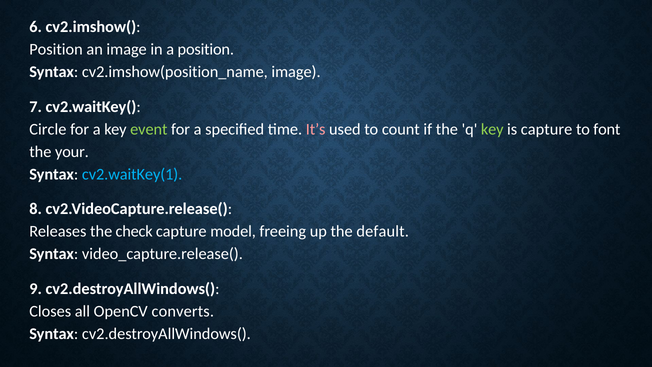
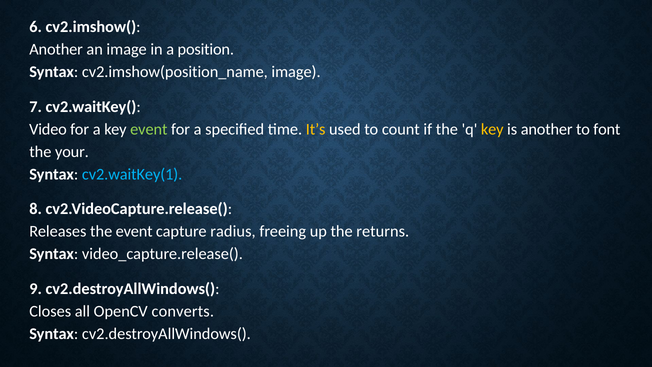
Position: Position -> Another (56, 49)
Circle: Circle -> Video (48, 129)
It’s colour: pink -> yellow (316, 129)
key colour: light green -> yellow (492, 129)
is capture: capture -> another (547, 129)
the check: check -> event (134, 231)
model: model -> radius (233, 231)
default: default -> returns (383, 231)
